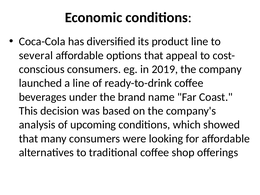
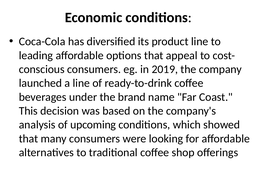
several: several -> leading (36, 55)
